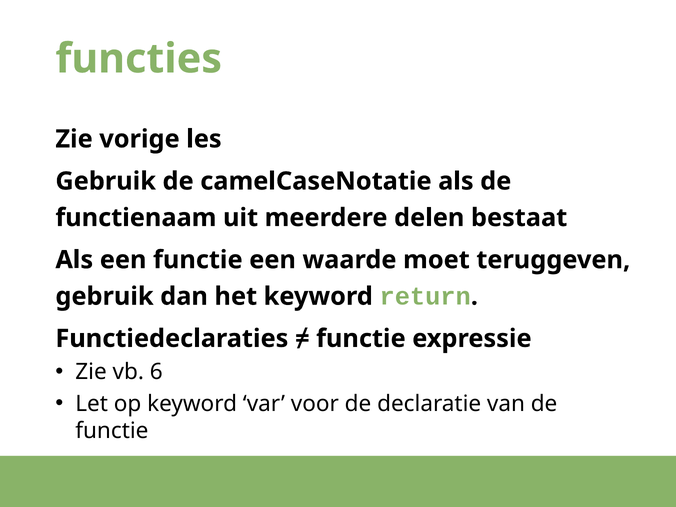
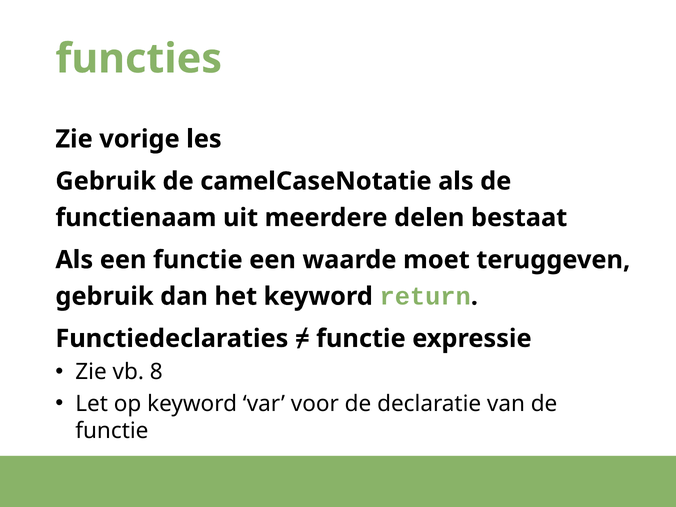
6: 6 -> 8 (156, 372)
